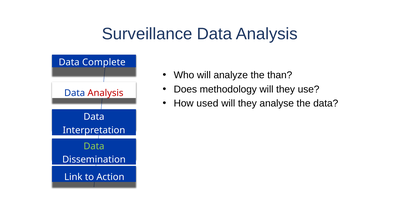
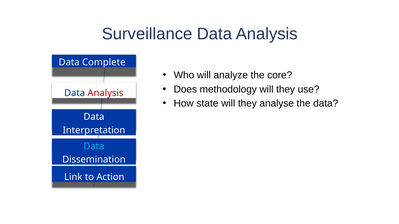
than: than -> core (280, 75)
used: used -> state (207, 104)
Data colour: light green -> light blue (94, 146)
